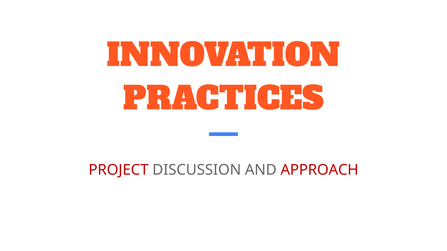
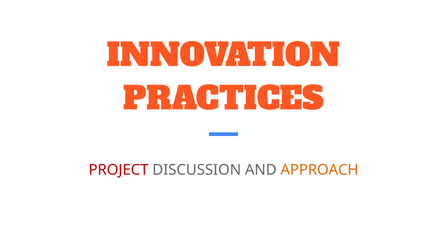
APPROACH colour: red -> orange (320, 170)
